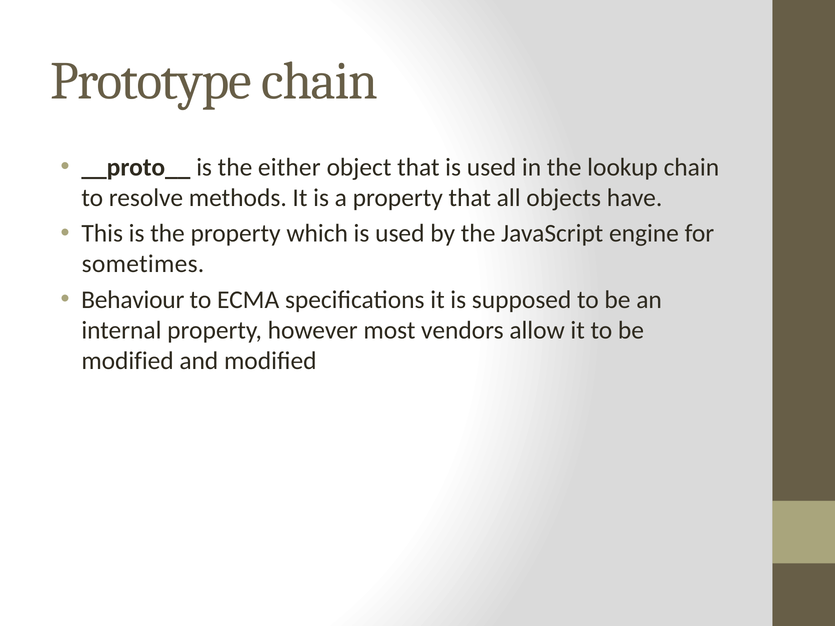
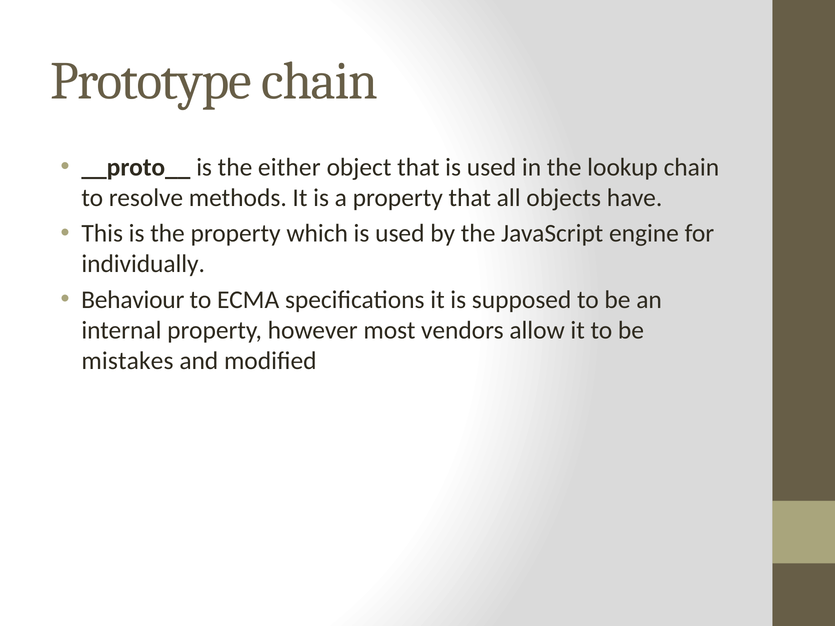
sometimes: sometimes -> individually (143, 264)
modified: modified -> mistakes (127, 361)
